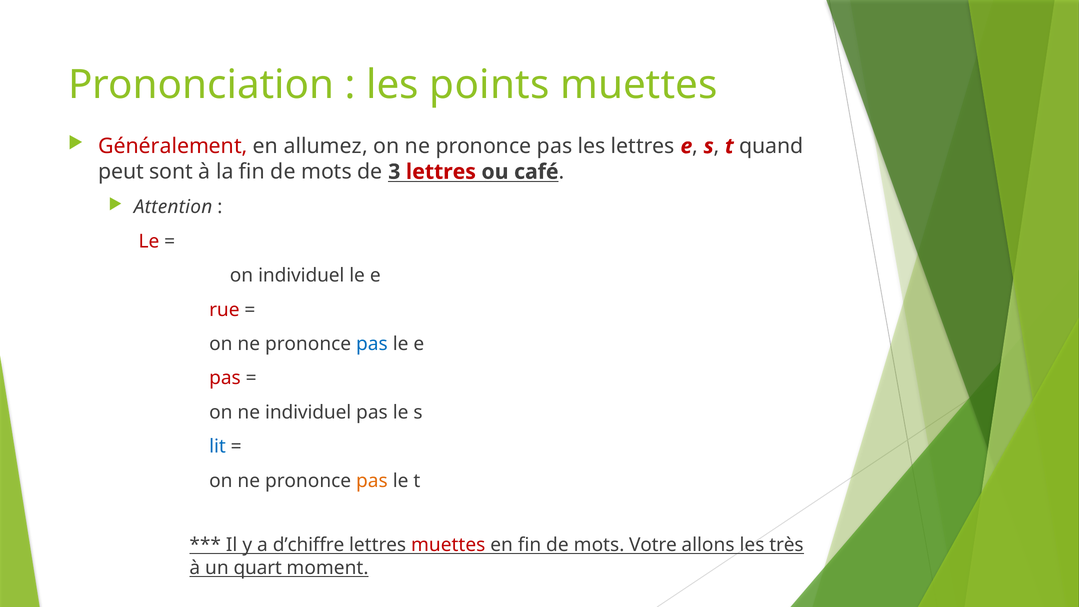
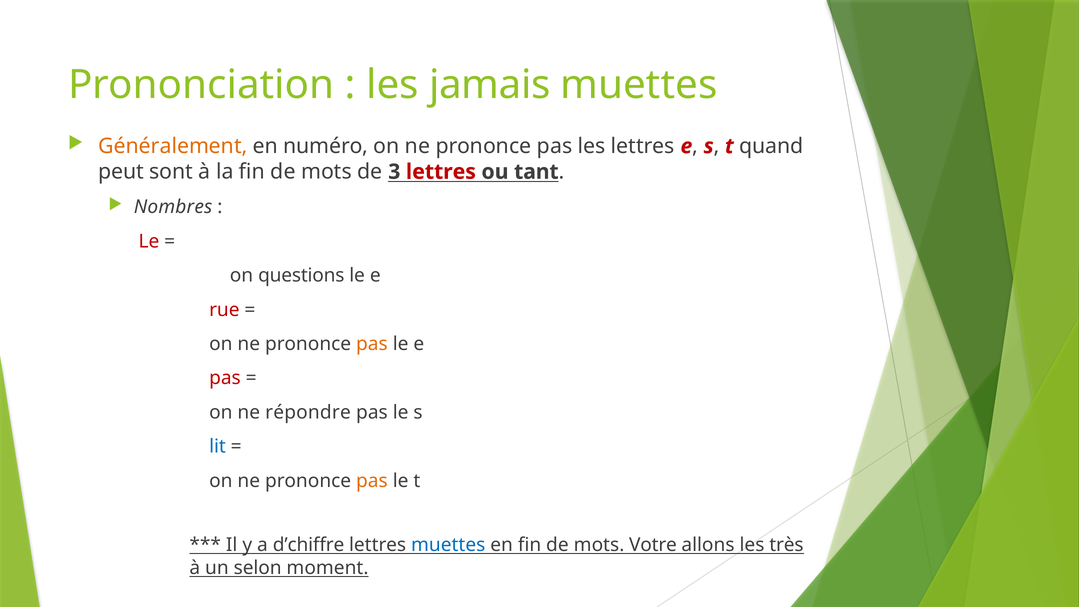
points: points -> jamais (490, 85)
Généralement colour: red -> orange (173, 146)
allumez: allumez -> numéro (326, 146)
café: café -> tant (536, 172)
Attention: Attention -> Nombres (173, 207)
on individuel: individuel -> questions (301, 276)
pas colour: blue -> orange (372, 344)
ne individuel: individuel -> répondre (308, 412)
muettes colour: red -> blue (448, 545)
quart: quart -> selon (258, 568)
